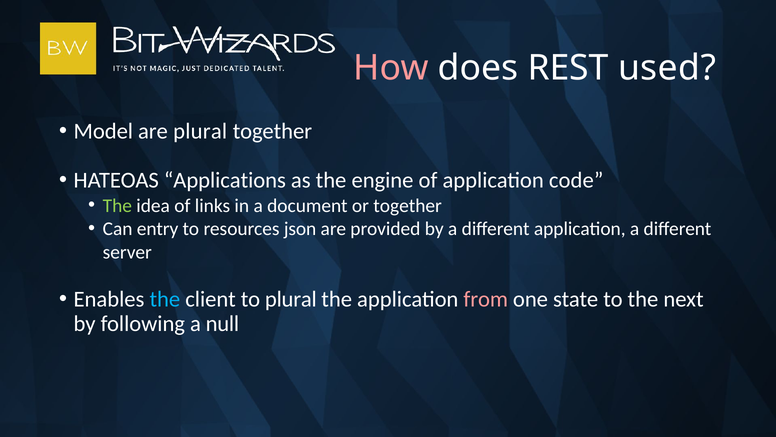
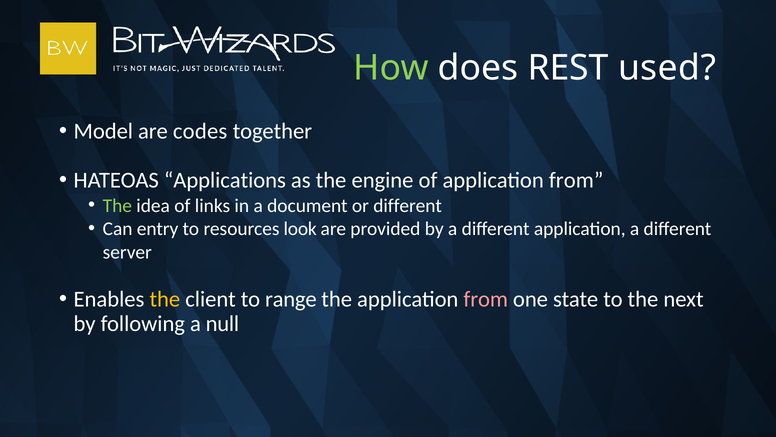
How colour: pink -> light green (391, 68)
are plural: plural -> codes (200, 131)
of application code: code -> from (576, 180)
or together: together -> different (408, 205)
json: json -> look (300, 229)
the colour: light blue -> yellow (165, 299)
to plural: plural -> range (291, 299)
